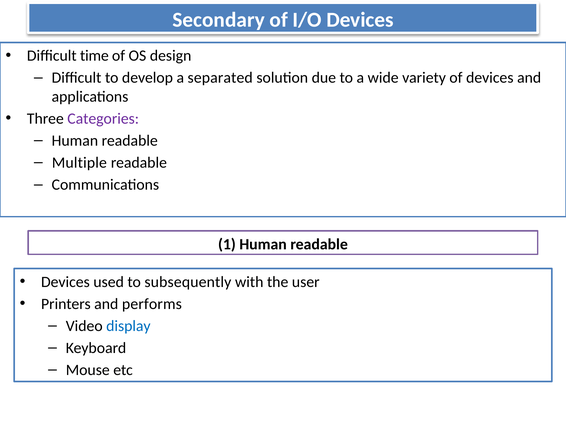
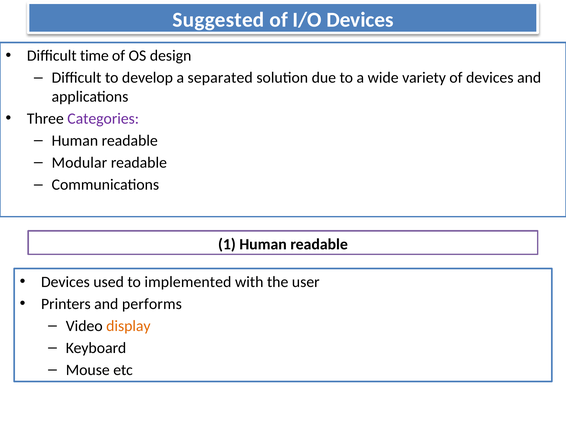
Secondary: Secondary -> Suggested (218, 20)
Multiple: Multiple -> Modular (79, 163)
subsequently: subsequently -> implemented (188, 282)
display colour: blue -> orange (128, 326)
